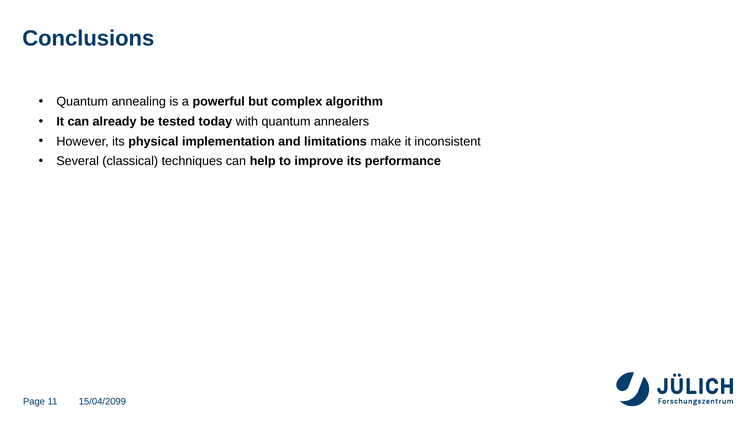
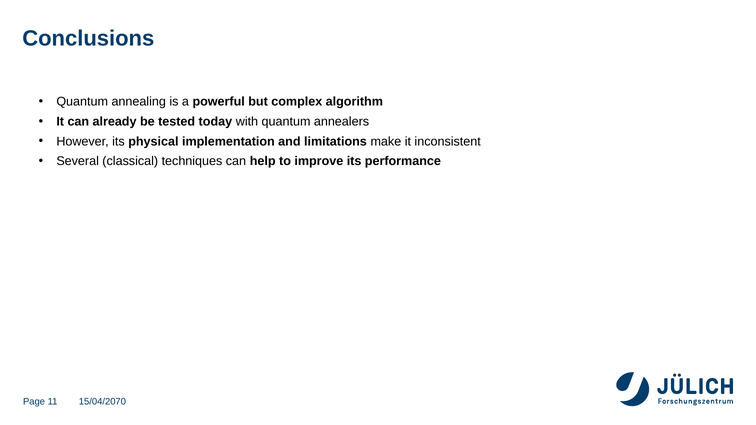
15/04/2099: 15/04/2099 -> 15/04/2070 (102, 402)
